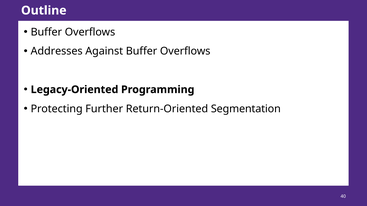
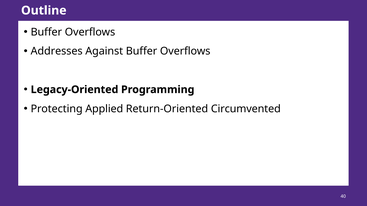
Further: Further -> Applied (104, 109)
Segmentation: Segmentation -> Circumvented (246, 109)
